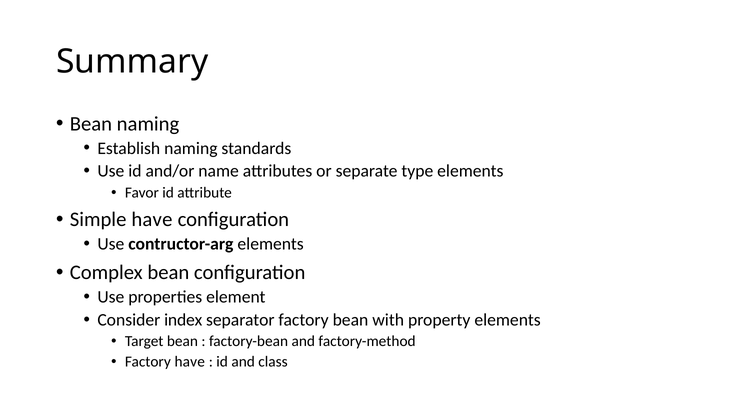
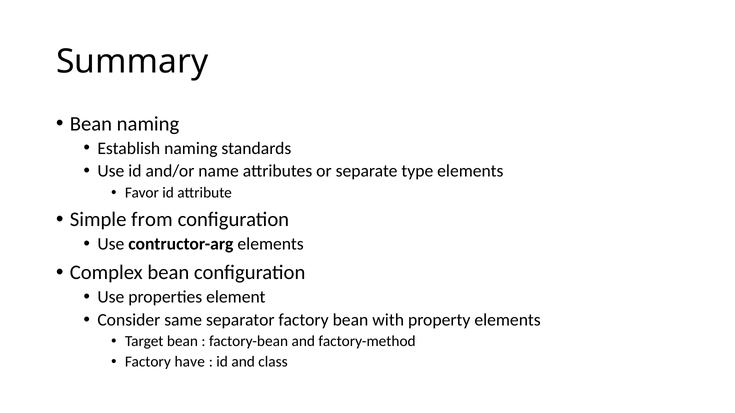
Simple have: have -> from (152, 220)
index: index -> same (183, 320)
